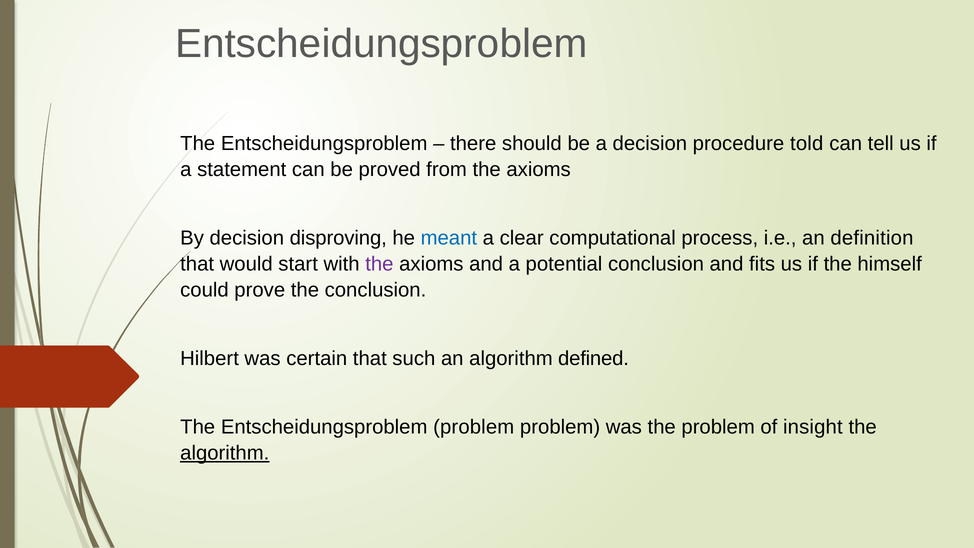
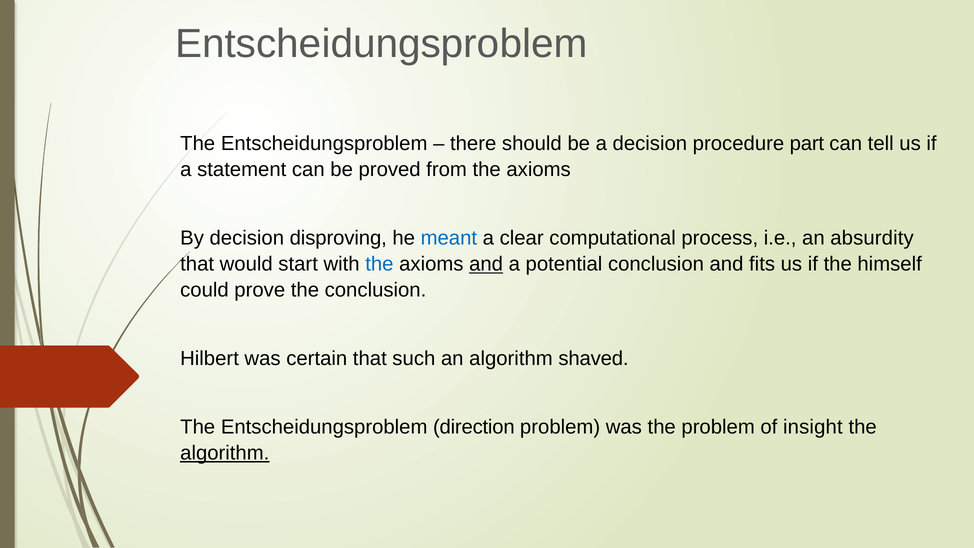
told: told -> part (807, 144)
definition: definition -> absurdity (872, 238)
the colour: purple -> blue (379, 264)
and underline: none -> present (486, 264)
defined: defined -> shaved (593, 359)
Entscheidungsproblem problem: problem -> direction (474, 427)
